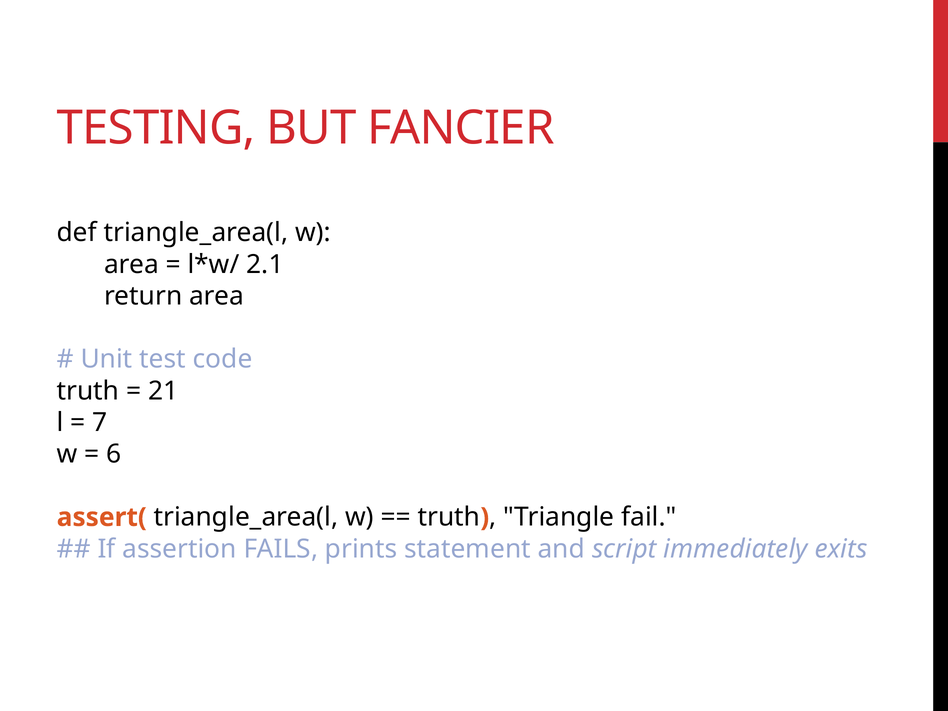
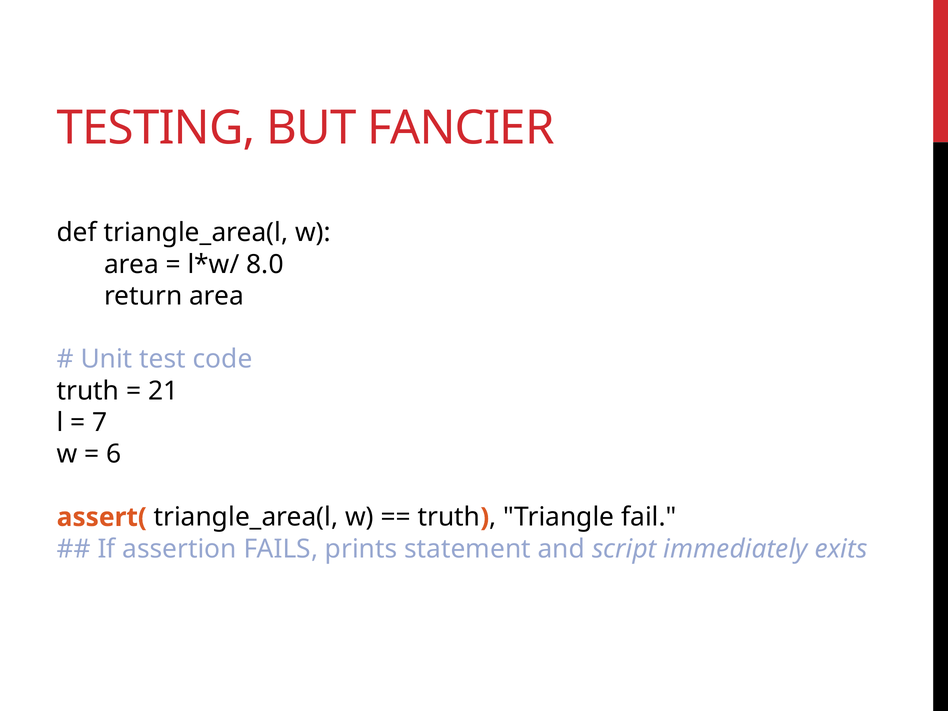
2.1: 2.1 -> 8.0 (265, 264)
